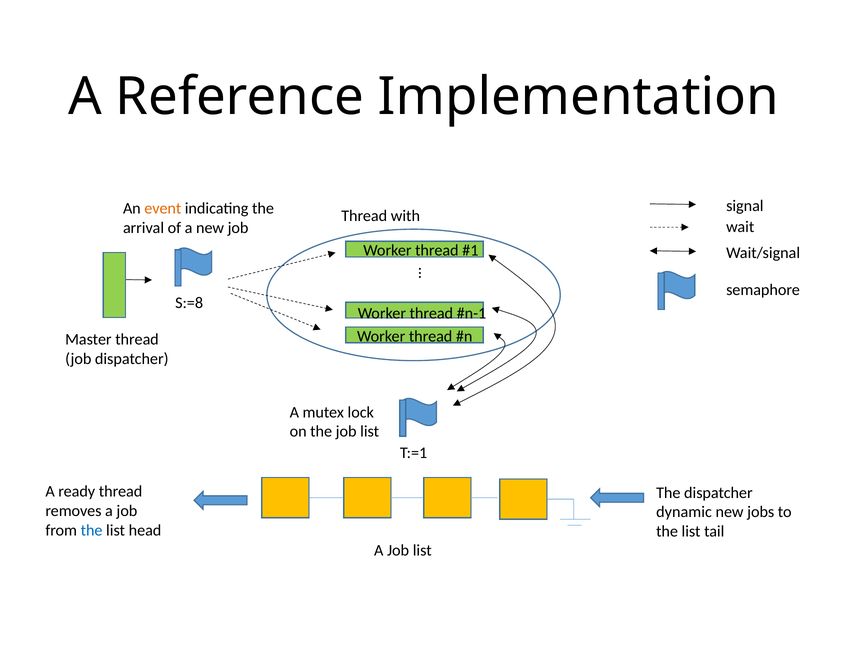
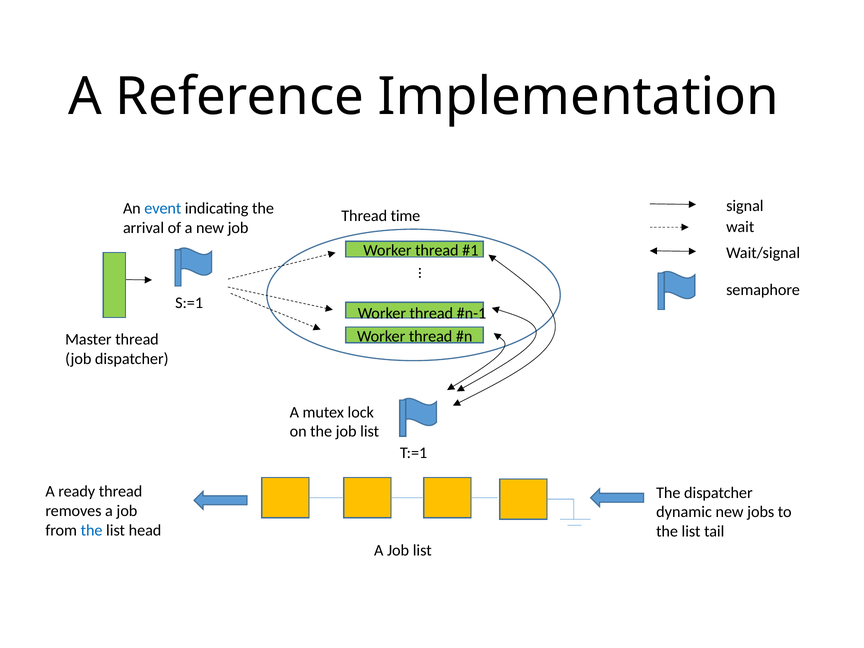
event colour: orange -> blue (163, 208)
with: with -> time (405, 216)
S:=8: S:=8 -> S:=1 (189, 303)
